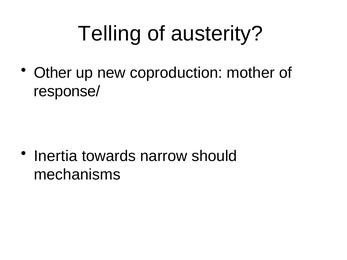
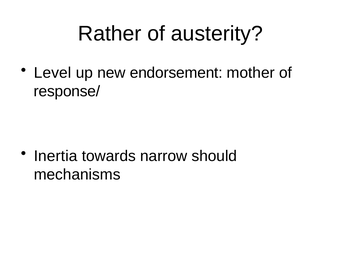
Telling: Telling -> Rather (110, 34)
Other: Other -> Level (53, 73)
coproduction: coproduction -> endorsement (176, 73)
